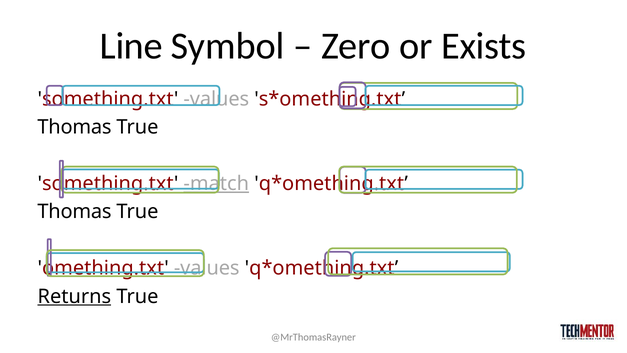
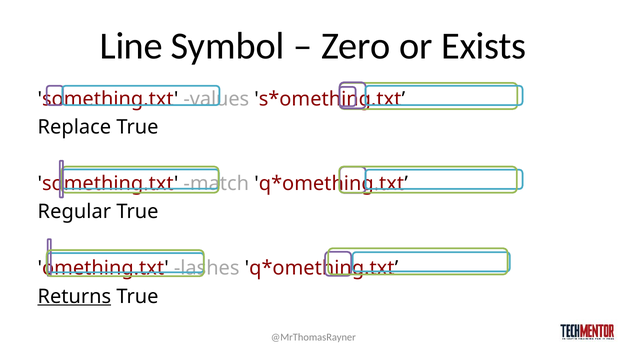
Thomas: Thomas -> Replace (74, 127)
match underline: present -> none (216, 183)
Thomas: Thomas -> Regular (74, 212)
omething.txt values: values -> lashes (207, 268)
